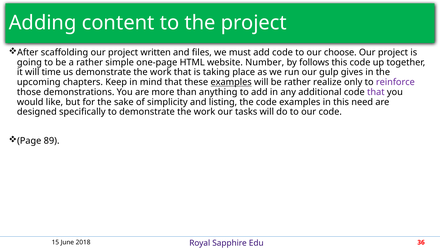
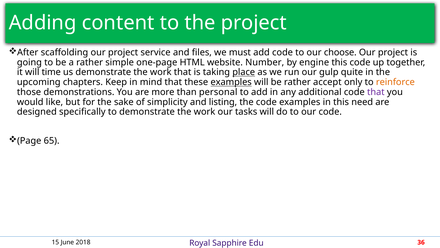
written: written -> service (156, 52)
follows: follows -> engine (314, 62)
place underline: none -> present (244, 72)
gives: gives -> quite (352, 72)
realize: realize -> accept (327, 82)
reinforce colour: purple -> orange (395, 82)
anything: anything -> personal (218, 92)
89: 89 -> 65 (52, 141)
